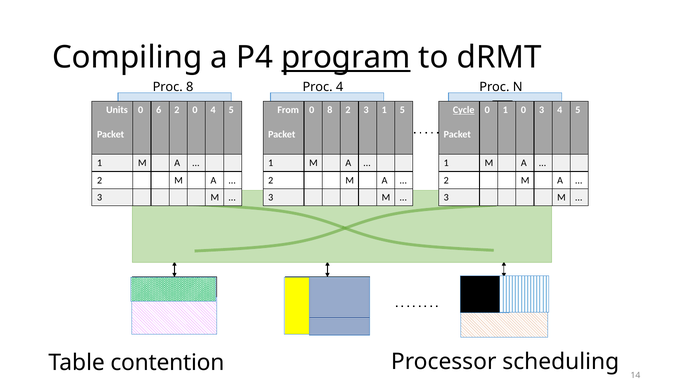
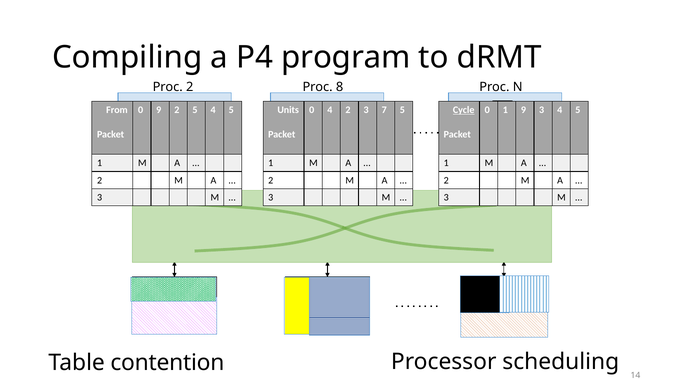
program underline: present -> none (346, 57)
Proc 8: 8 -> 2 (190, 87)
Proc 4: 4 -> 8 (340, 87)
Units: Units -> From (117, 110)
6: 6 -> 9 (159, 110)
2 0: 0 -> 5 (195, 110)
From: From -> Units (288, 110)
0 8: 8 -> 4 (330, 110)
1: 1 -> 7 (384, 110)
1 0: 0 -> 9 (523, 110)
